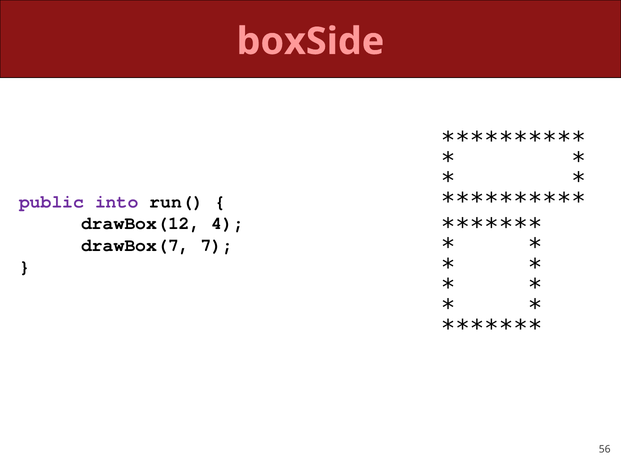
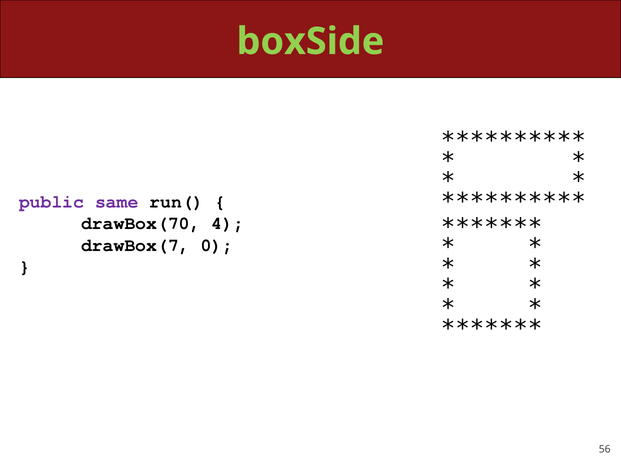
boxSide colour: pink -> light green (310, 41)
into: into -> same (117, 201)
drawBox(12: drawBox(12 -> drawBox(70 (141, 223)
7: 7 -> 0 (217, 245)
